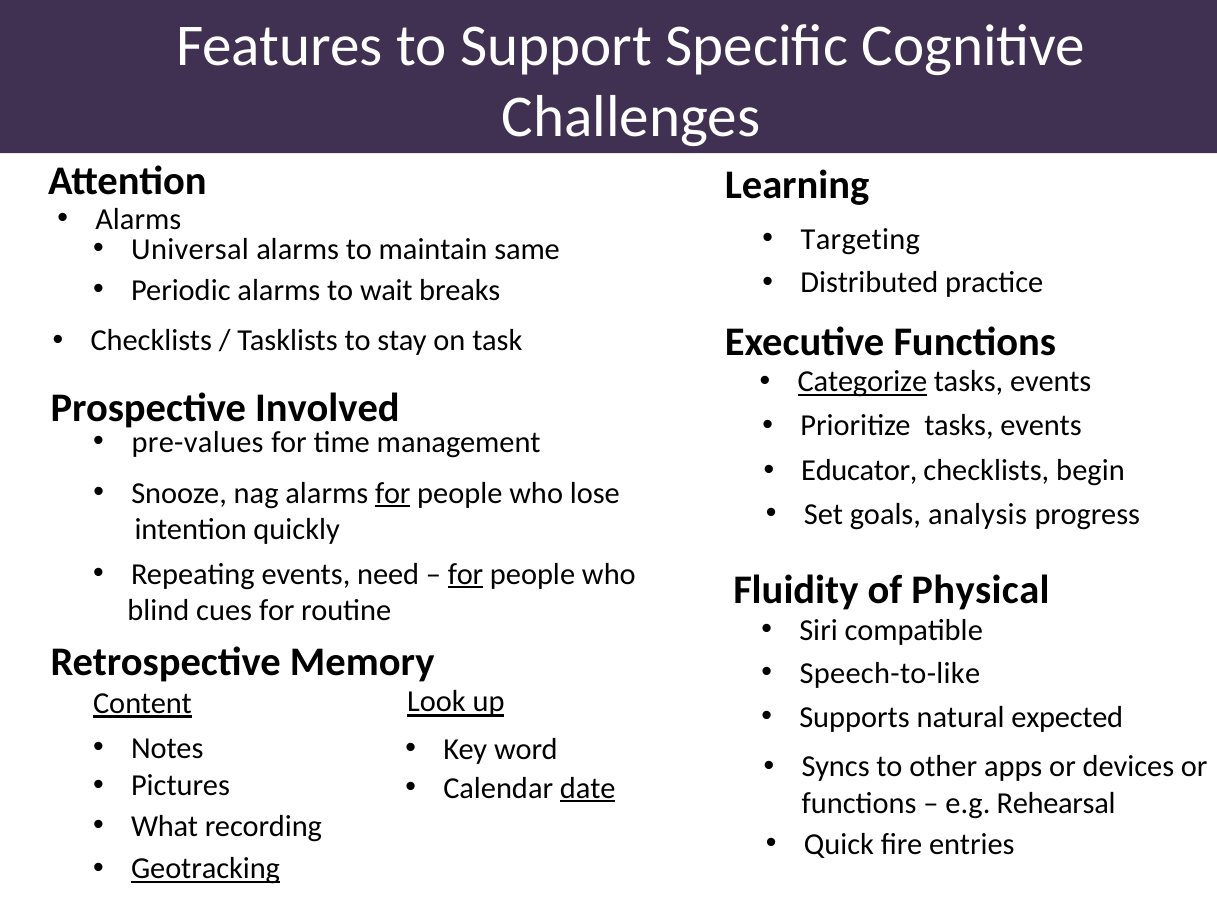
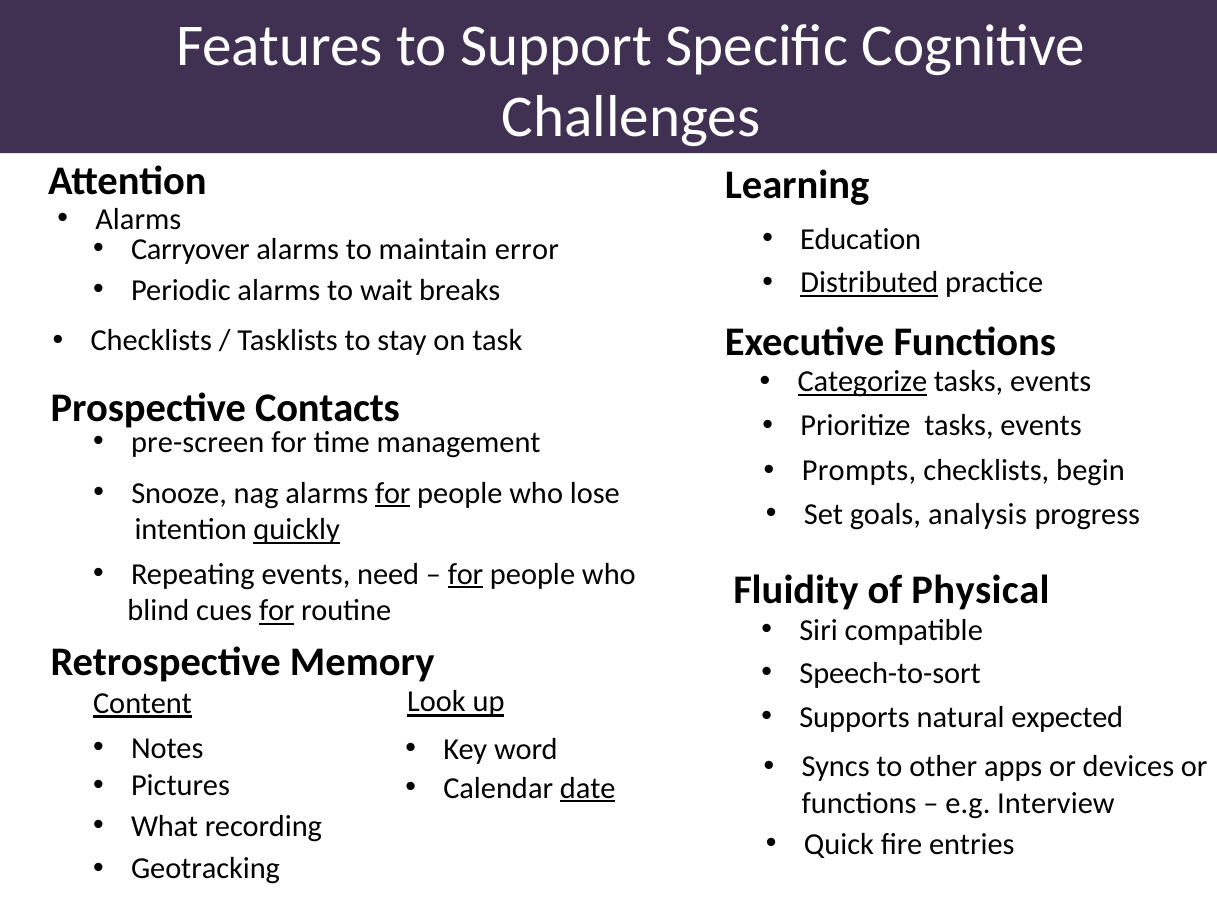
Targeting: Targeting -> Education (861, 239)
Universal: Universal -> Carryover (190, 249)
same: same -> error (527, 249)
Distributed underline: none -> present (869, 283)
Involved: Involved -> Contacts (327, 408)
pre-values: pre-values -> pre-screen (198, 442)
Educator: Educator -> Prompts (859, 471)
quickly underline: none -> present (297, 529)
for underline: none -> present (277, 610)
Speech-to-like: Speech-to-like -> Speech-to-sort (890, 673)
Rehearsal: Rehearsal -> Interview (1056, 803)
Geotracking underline: present -> none (206, 869)
